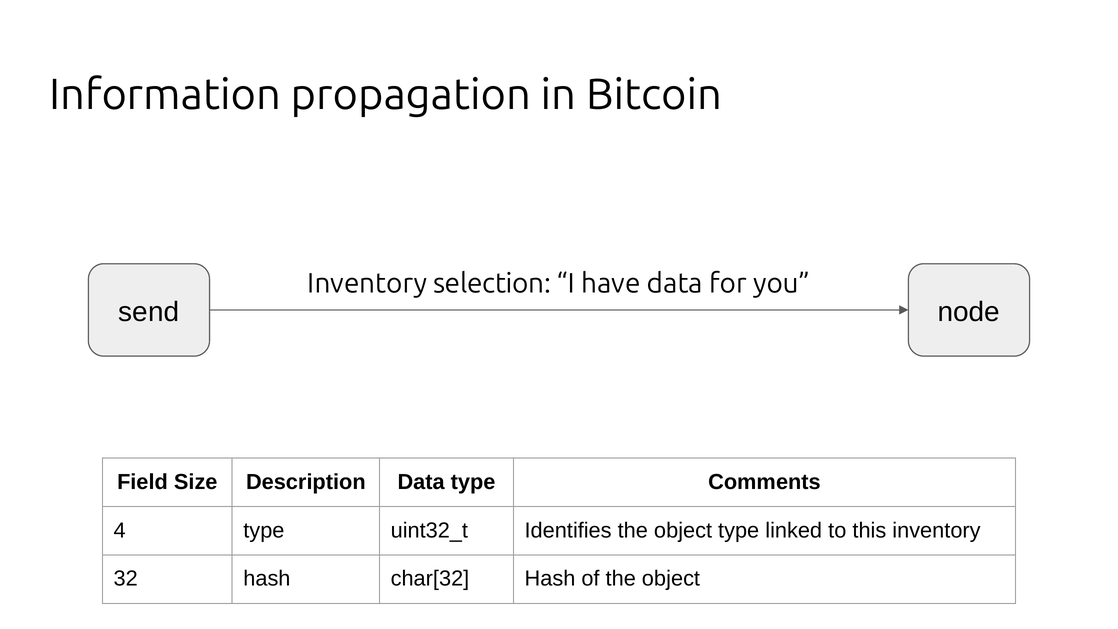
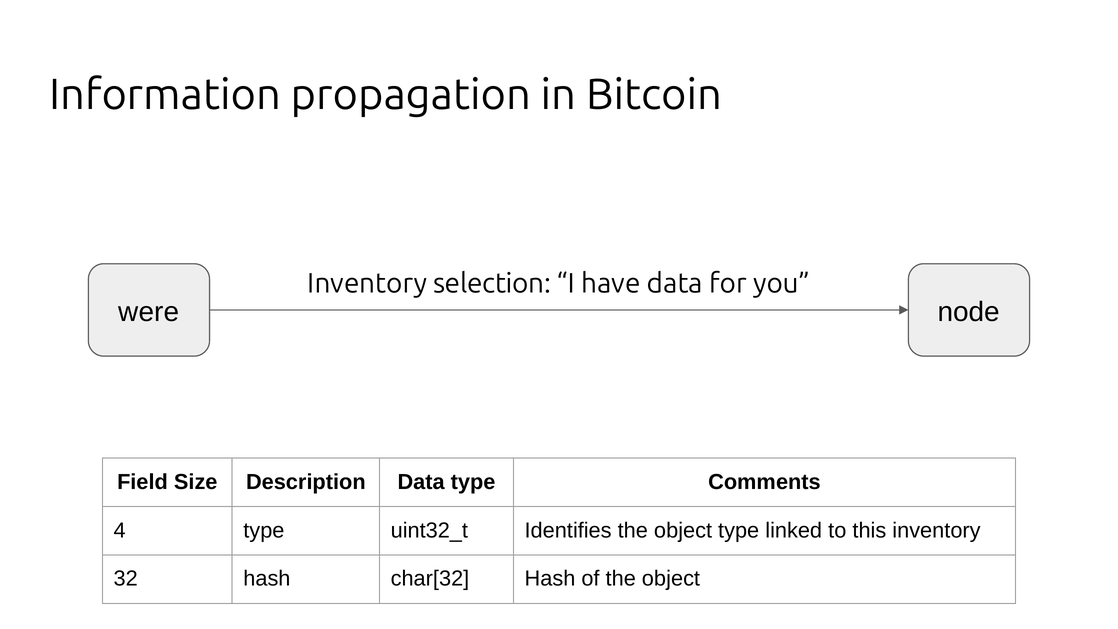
send: send -> were (149, 312)
